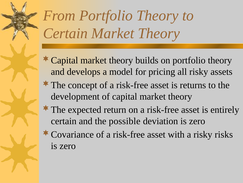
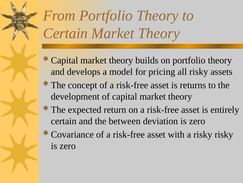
possible: possible -> between (125, 121)
risky risks: risks -> risky (224, 134)
